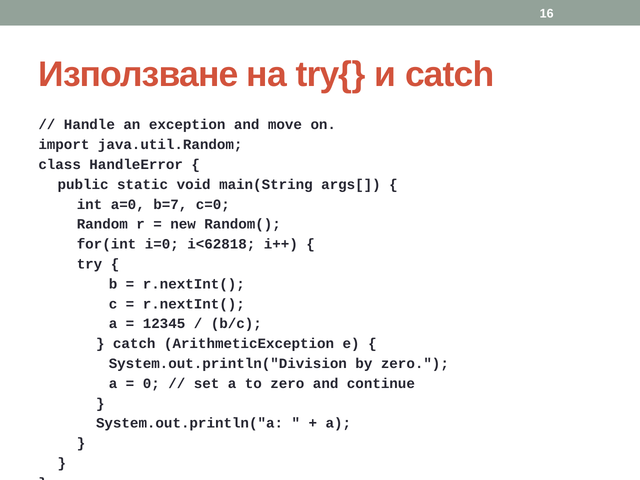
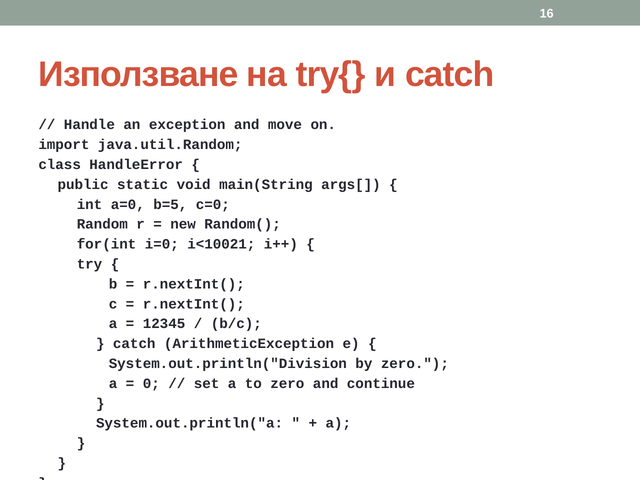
b=7: b=7 -> b=5 (170, 204)
i<62818: i<62818 -> i<10021 (221, 244)
